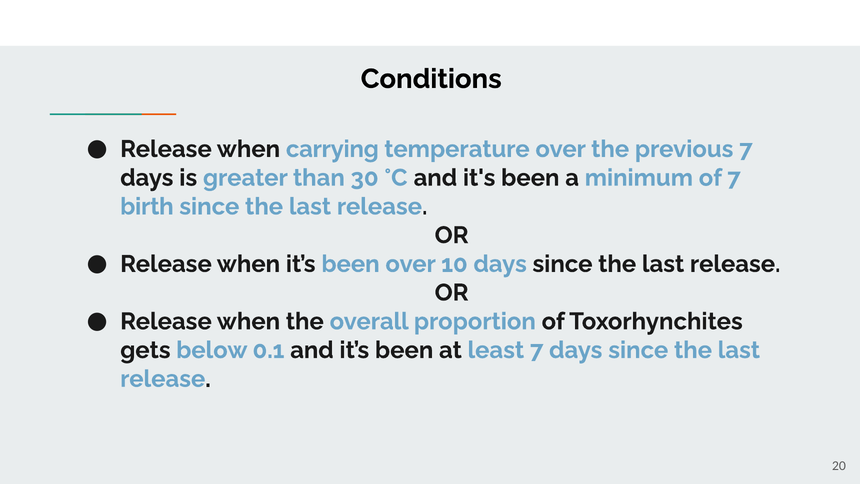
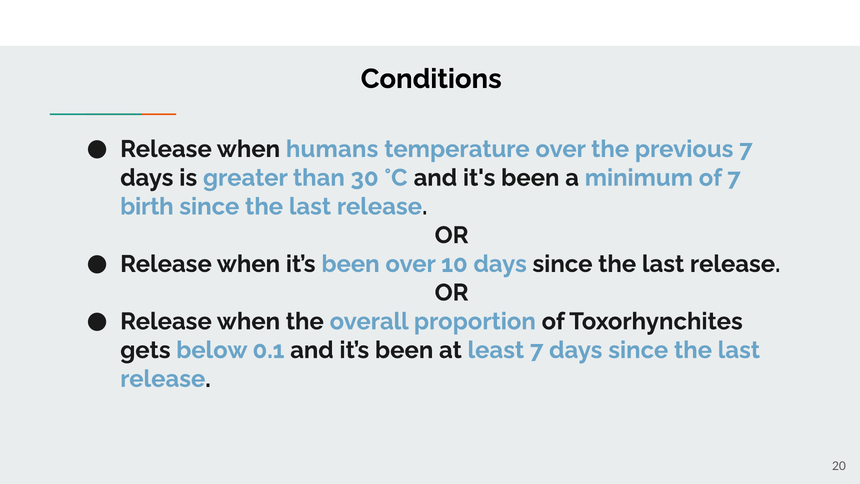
carrying: carrying -> humans (332, 149)
